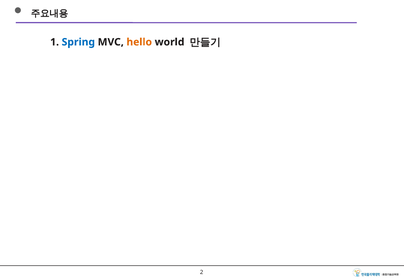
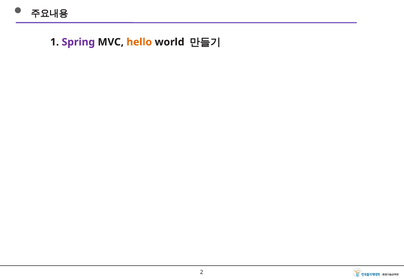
Spring colour: blue -> purple (78, 42)
